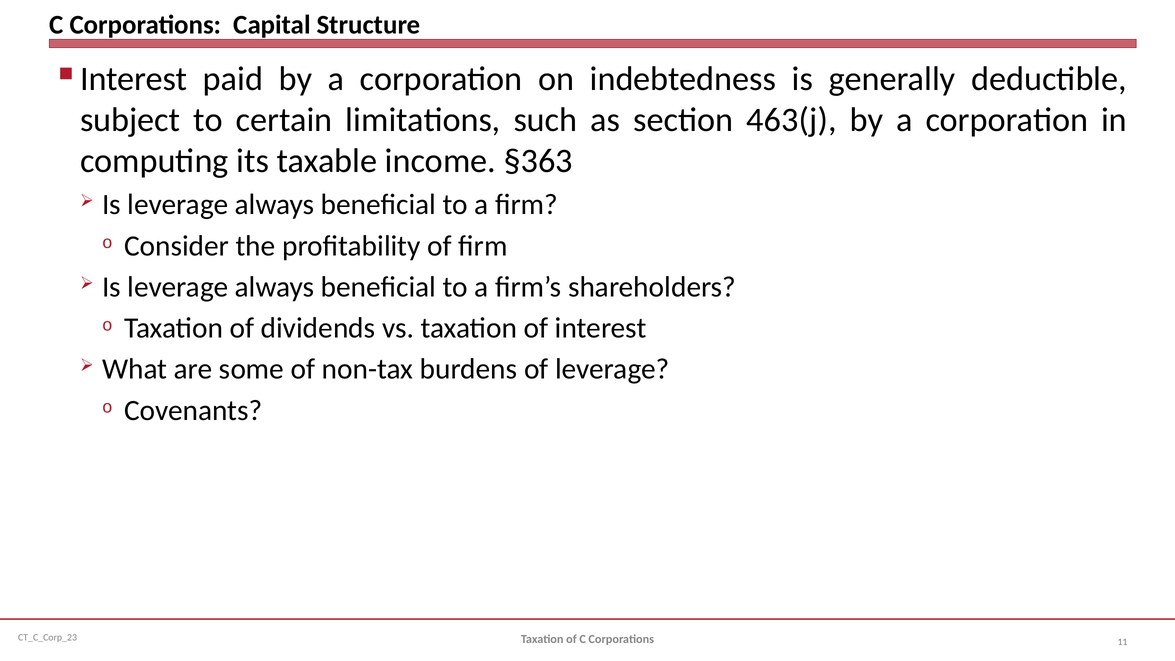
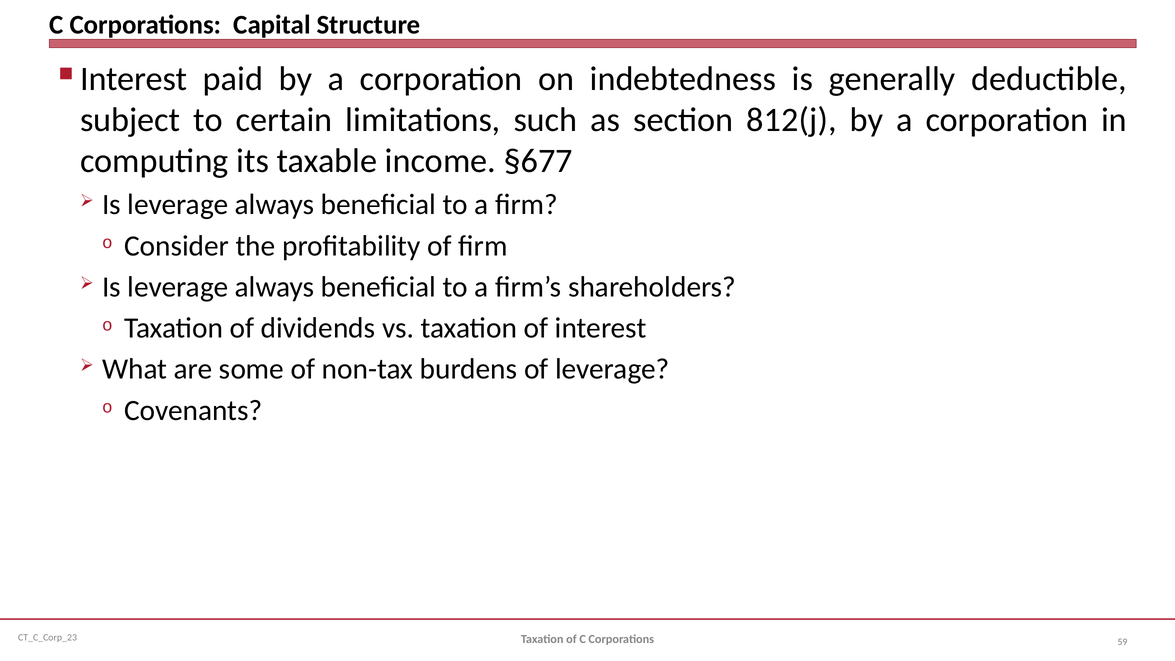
463(j: 463(j -> 812(j (791, 120)
§363: §363 -> §677 (538, 161)
11: 11 -> 59 (1122, 642)
